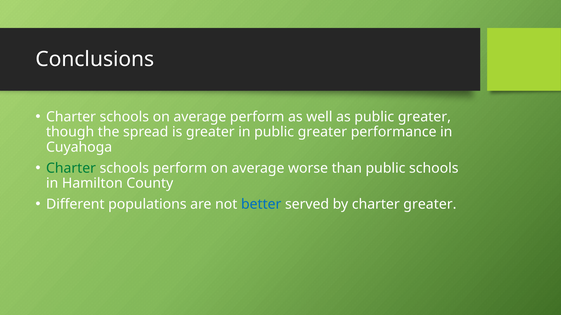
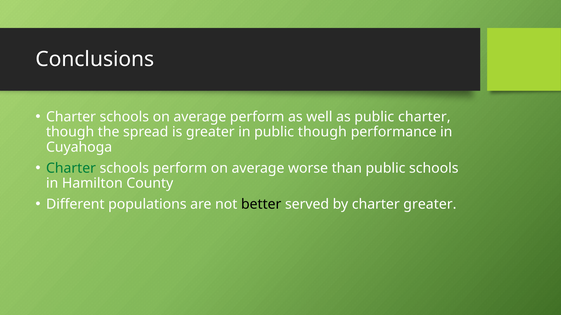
as public greater: greater -> charter (424, 117)
in public greater: greater -> though (322, 132)
better colour: blue -> black (261, 205)
